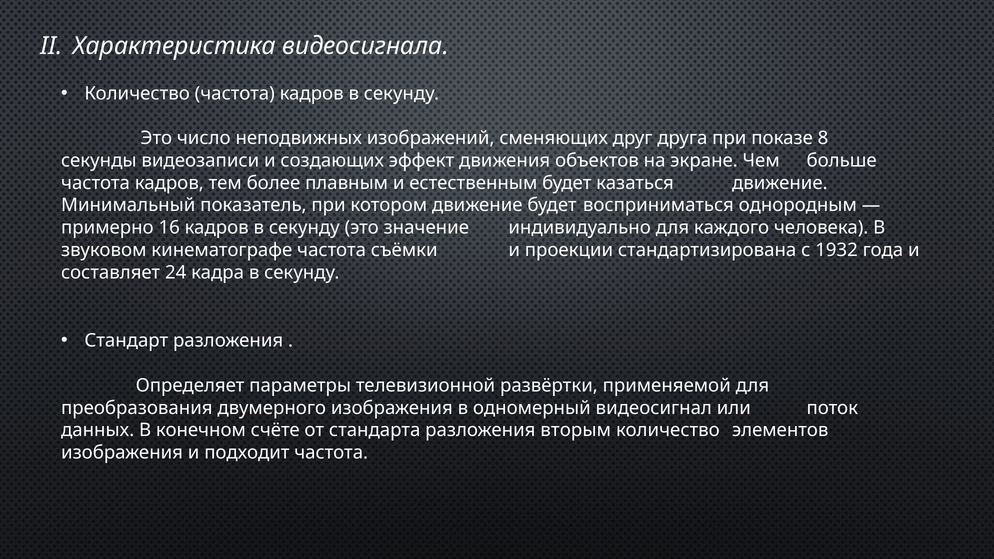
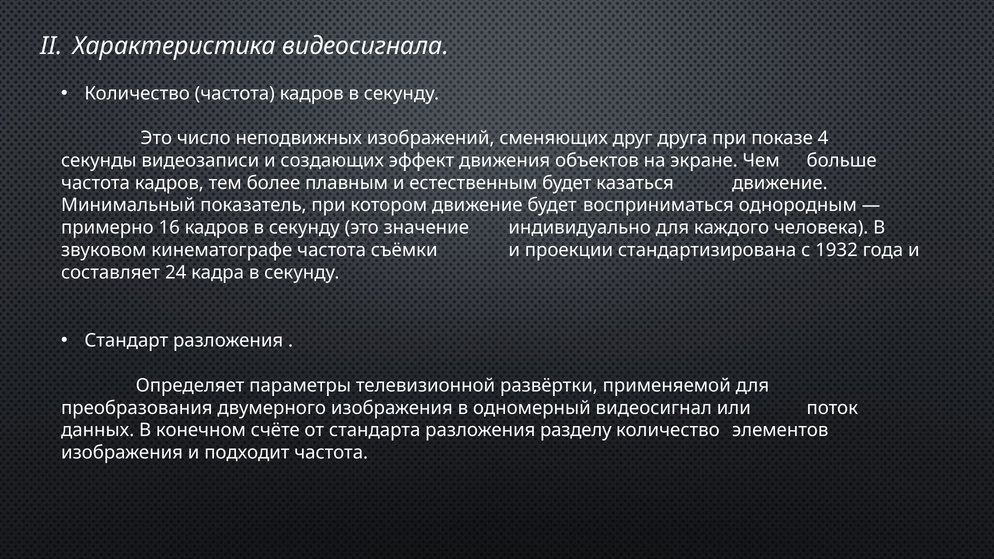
8: 8 -> 4 (823, 138)
вторым: вторым -> разделу (576, 430)
